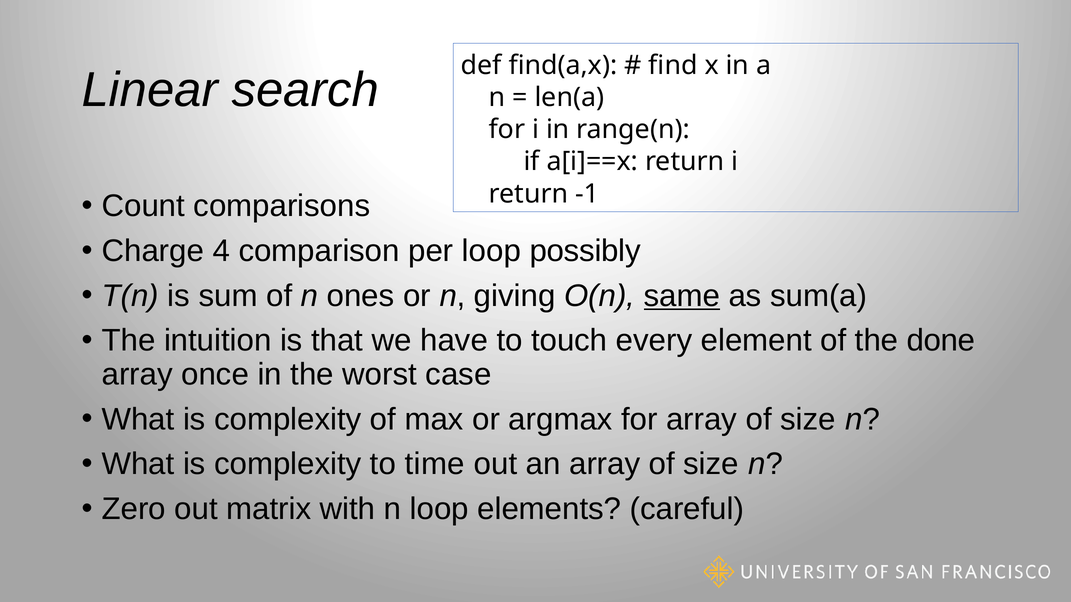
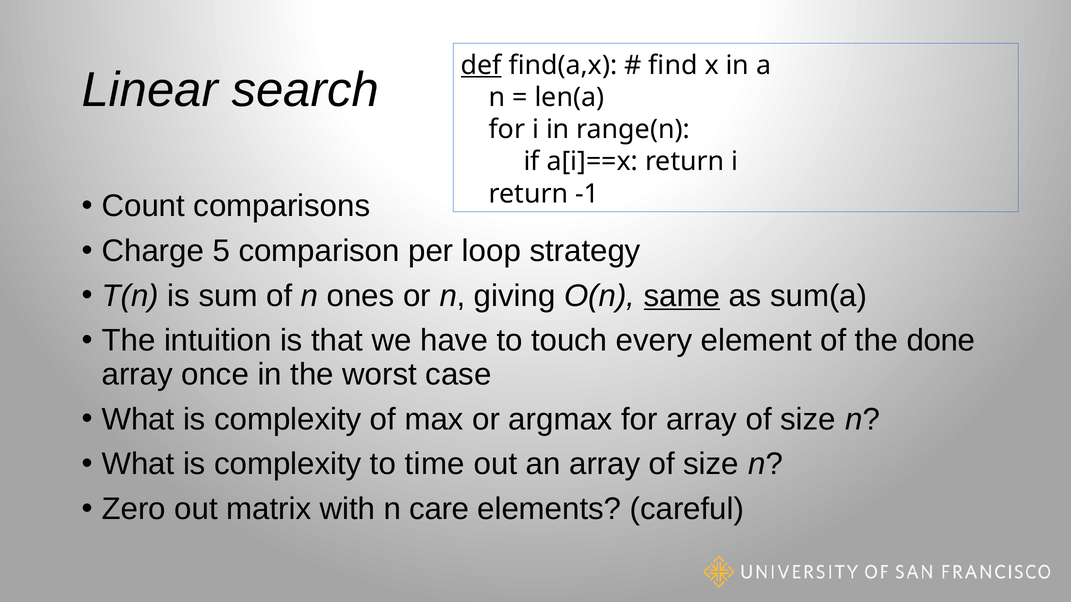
def underline: none -> present (481, 65)
4: 4 -> 5 (221, 251)
possibly: possibly -> strategy (585, 251)
n loop: loop -> care (439, 509)
